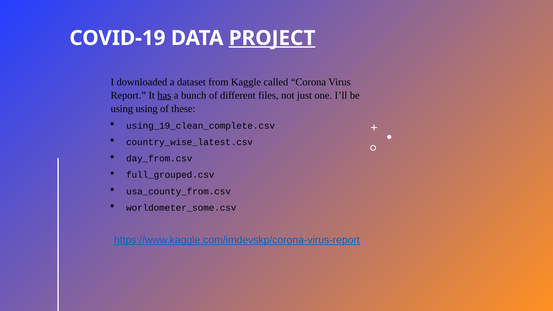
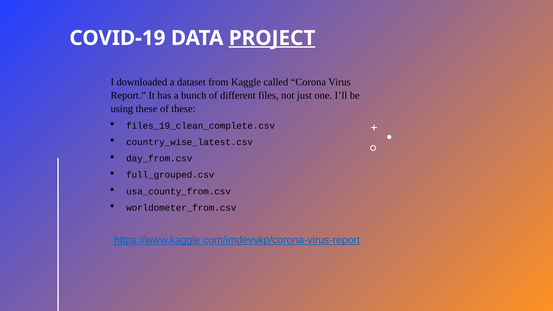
has underline: present -> none (164, 95)
using using: using -> these (147, 109)
using_19_clean_complete.csv: using_19_clean_complete.csv -> files_19_clean_complete.csv (201, 126)
worldometer_some.csv: worldometer_some.csv -> worldometer_from.csv (181, 208)
